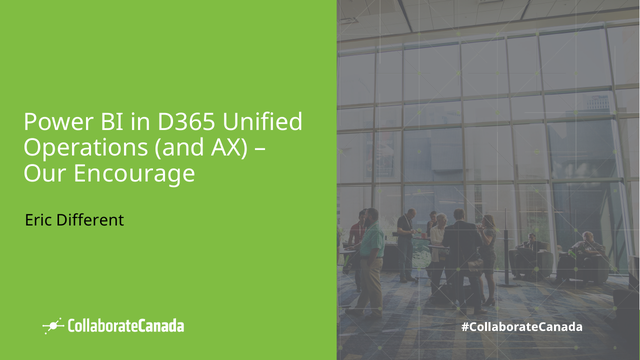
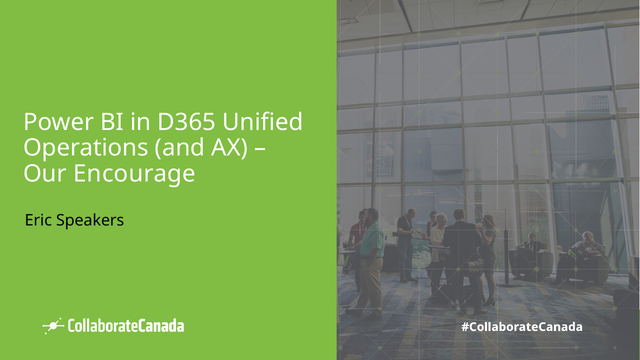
Different: Different -> Speakers (90, 220)
